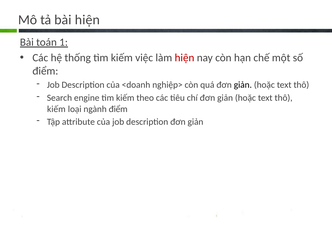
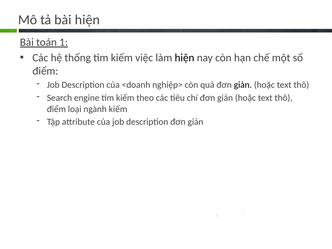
hiện colour: red -> black (184, 58)
kiếm: kiếm -> điểm (56, 109)
ngành điểm: điểm -> kiếm (118, 109)
